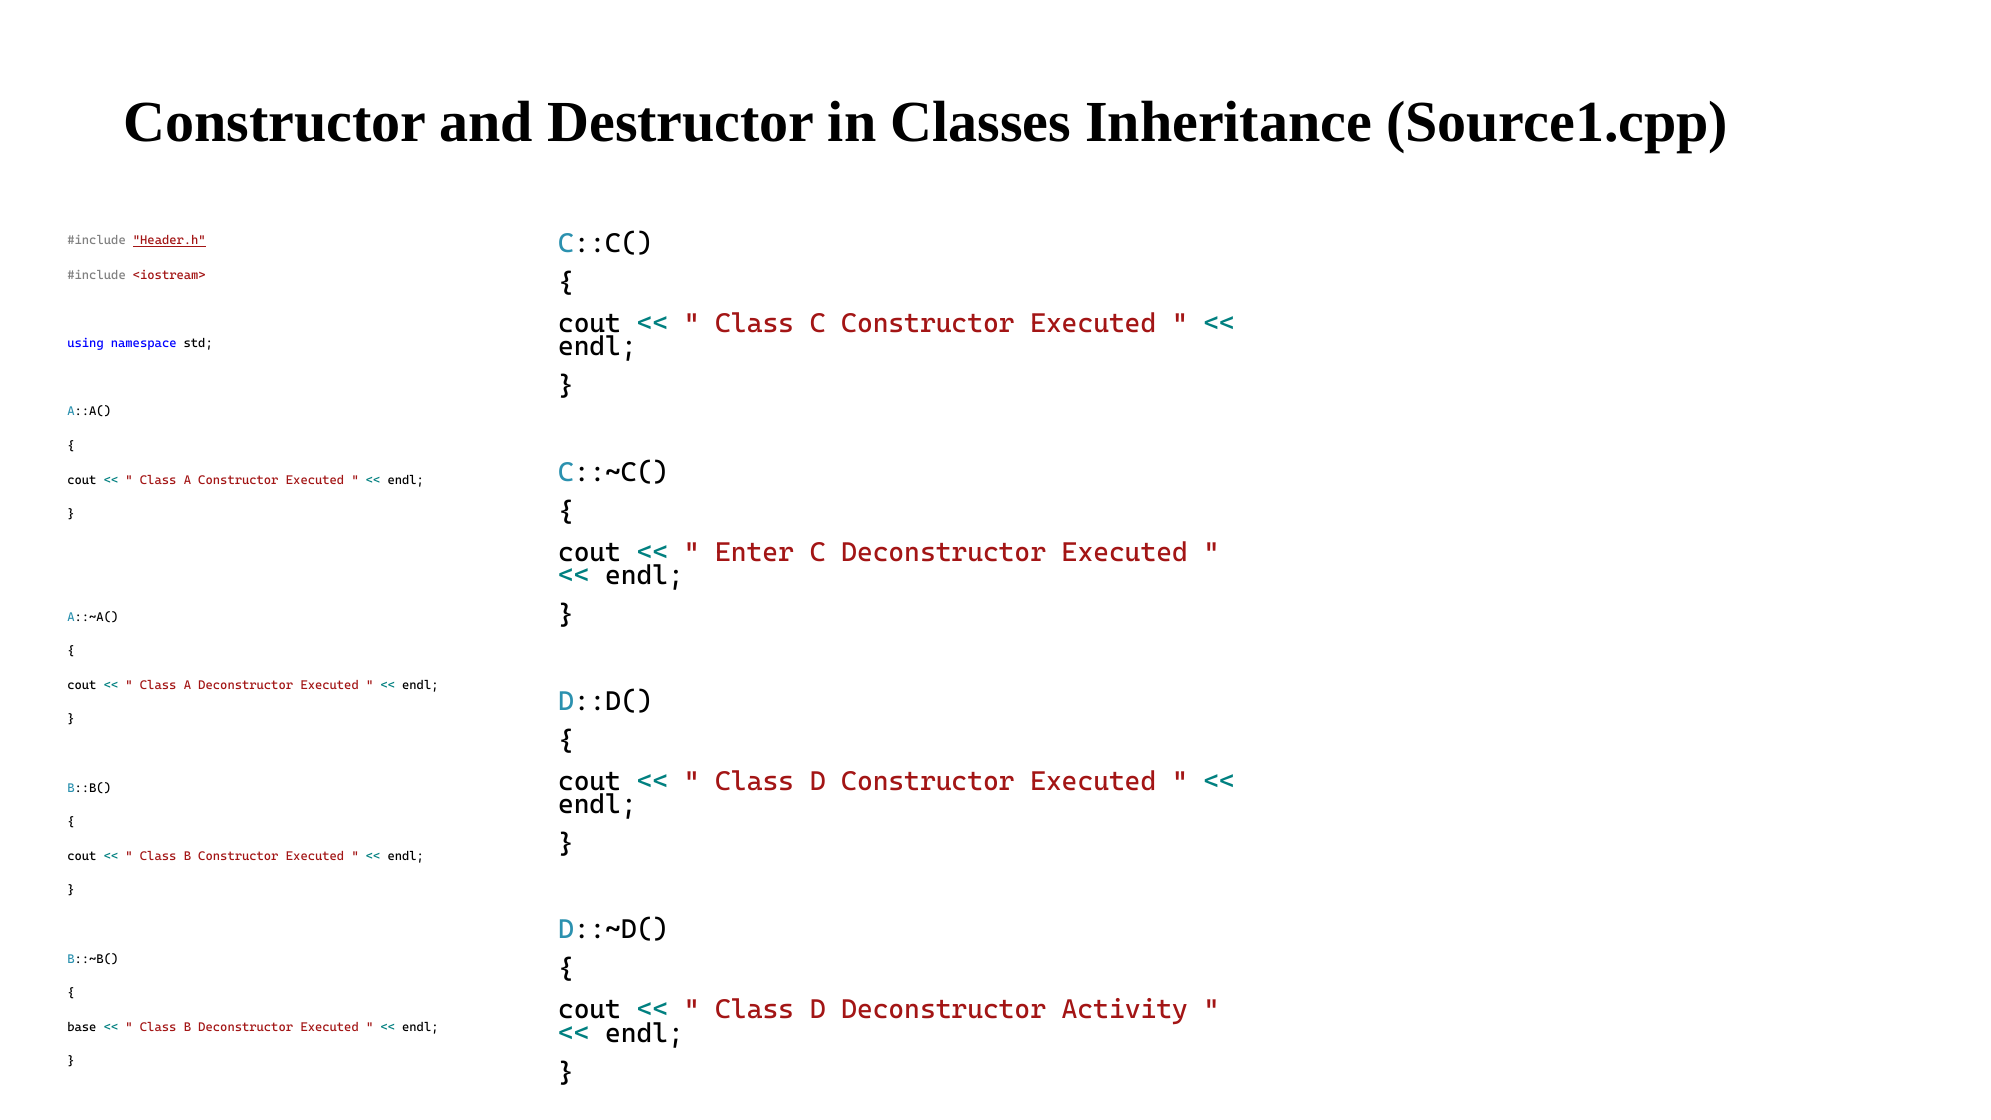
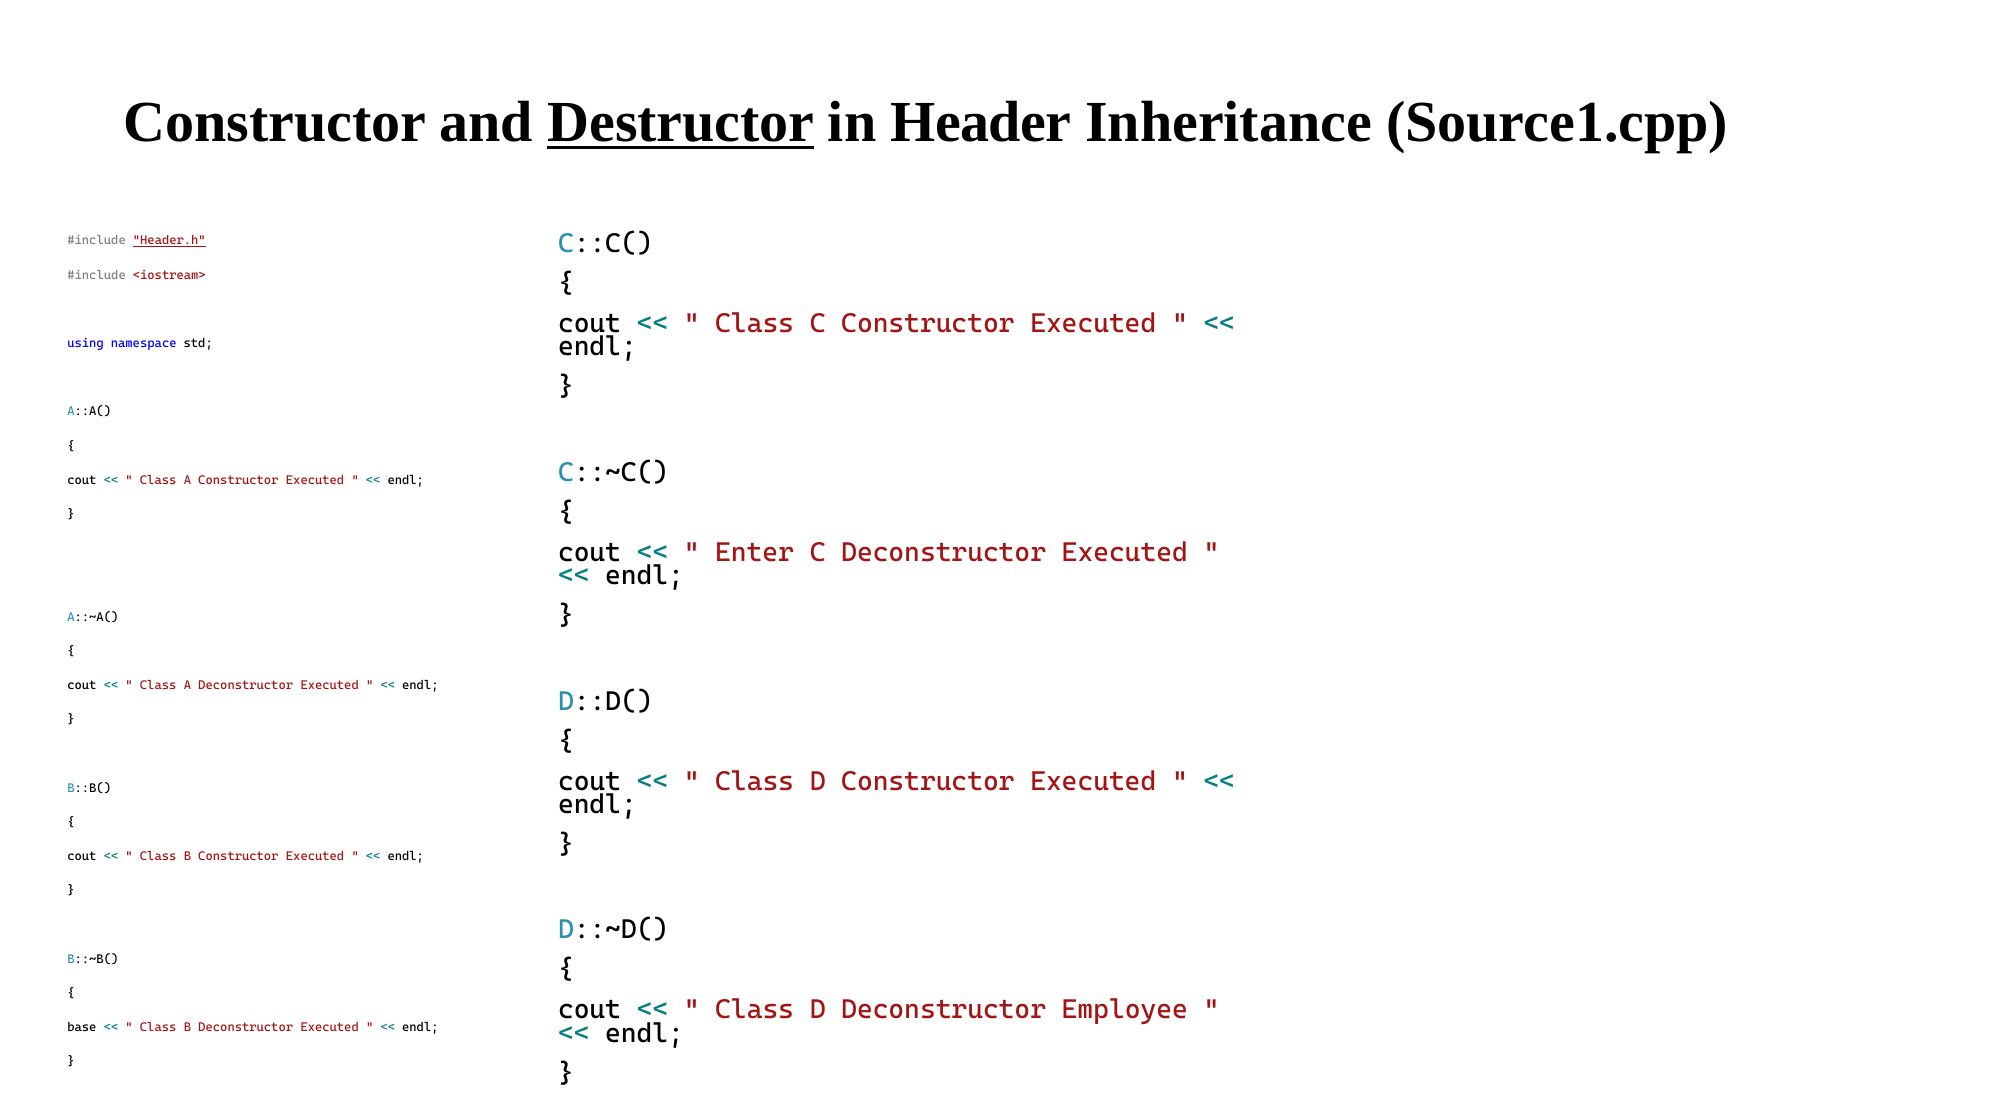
Destructor underline: none -> present (681, 122)
Classes: Classes -> Header (981, 122)
Activity: Activity -> Employee (1125, 1010)
